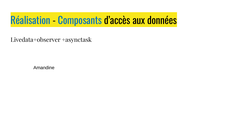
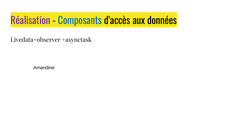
Réalisation colour: blue -> purple (30, 21)
